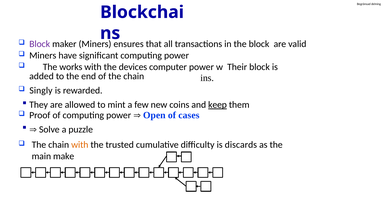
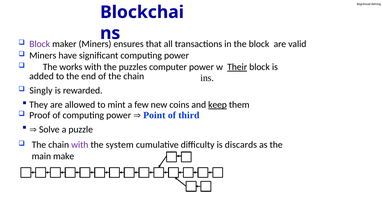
devices: devices -> puzzles (133, 67)
Their underline: none -> present (237, 67)
Open: Open -> Point (154, 115)
cases: cases -> third (189, 115)
with colour: orange -> purple (80, 145)
trusted: trusted -> system (120, 145)
